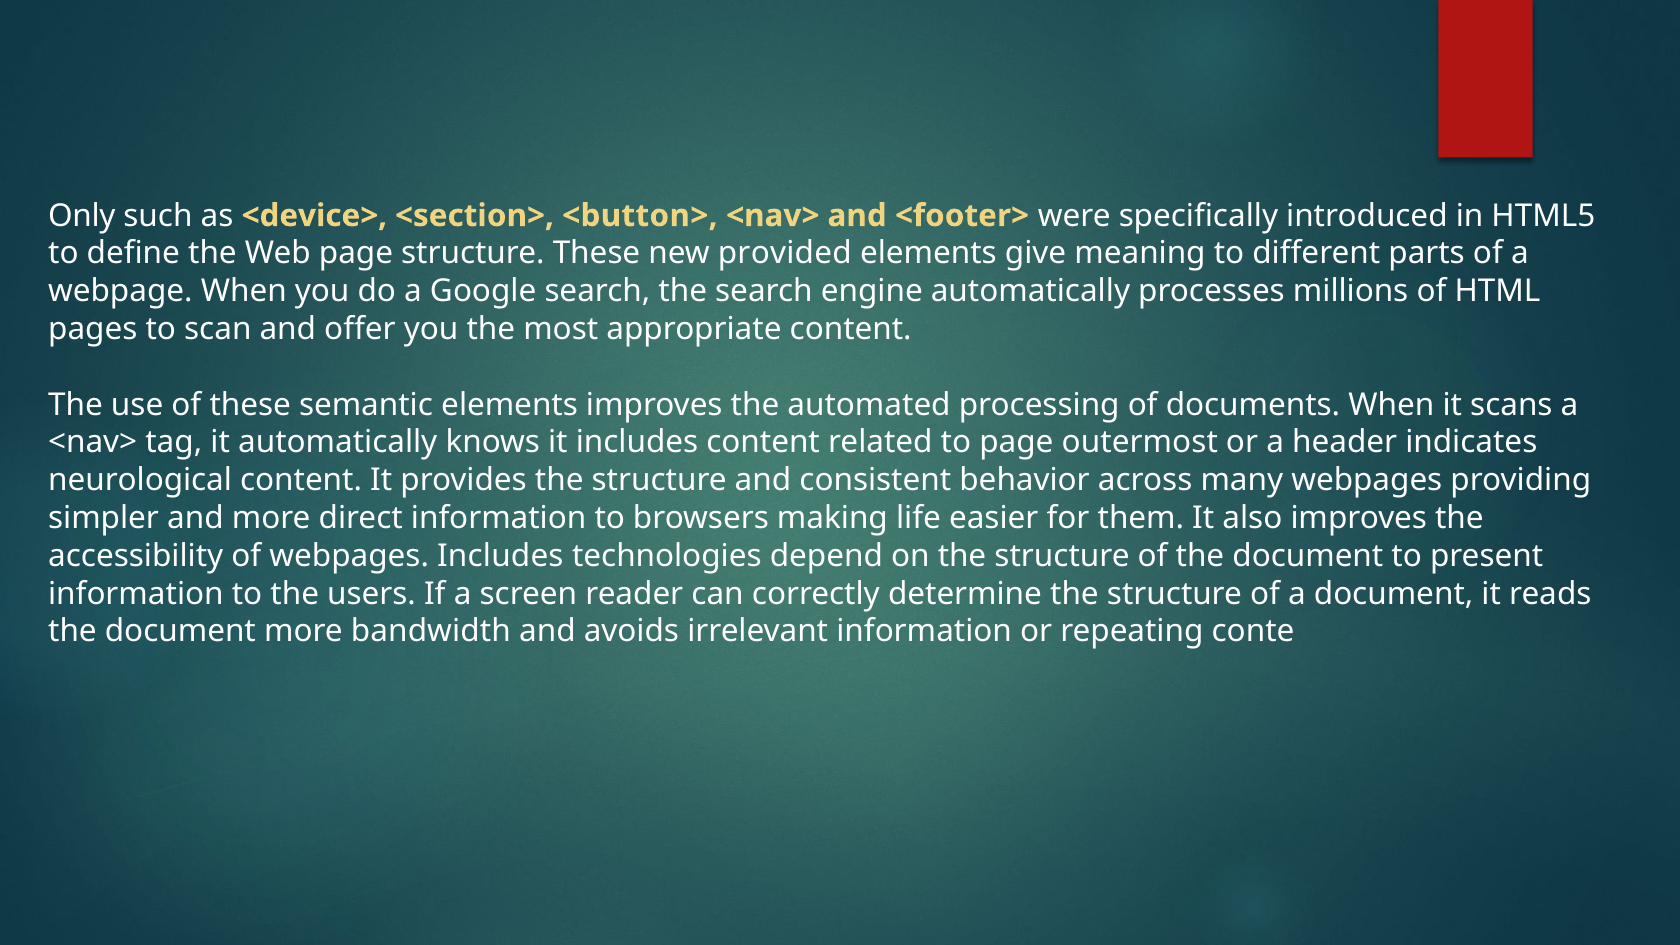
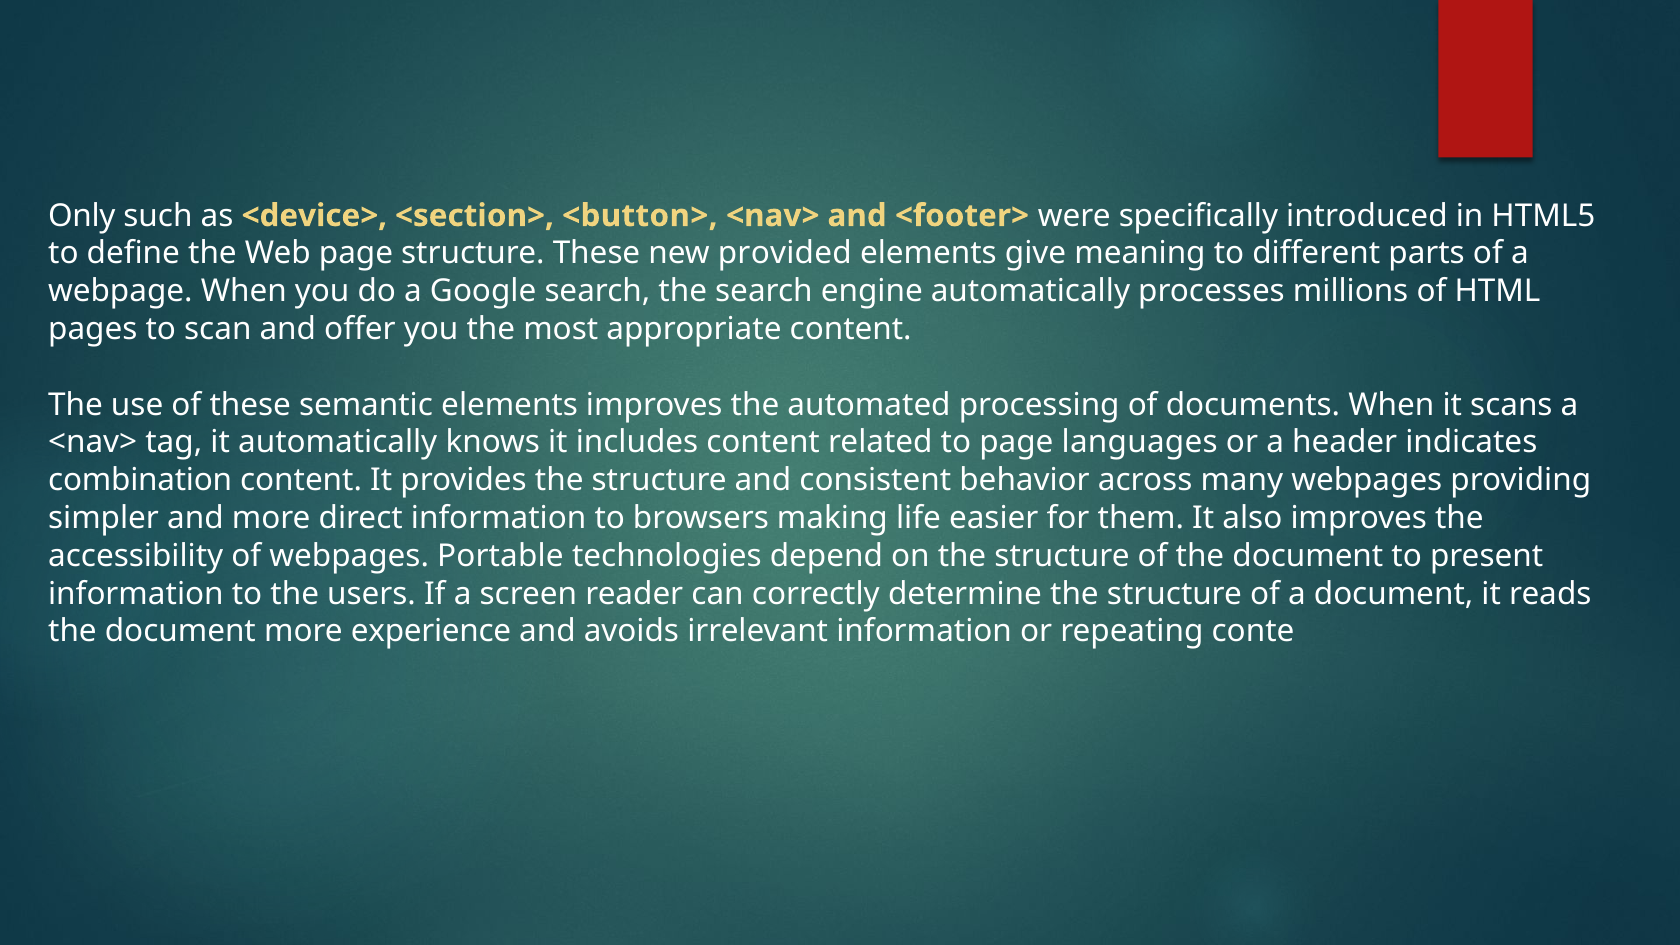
outermost: outermost -> languages (1140, 443)
neurological: neurological -> combination (140, 480)
webpages Includes: Includes -> Portable (500, 556)
bandwidth: bandwidth -> experience (431, 632)
